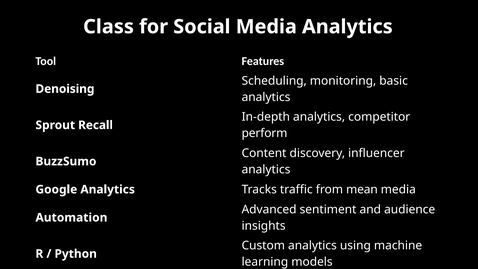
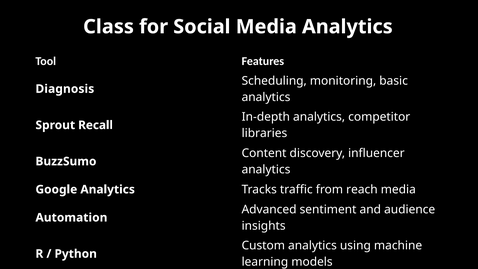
Denoising: Denoising -> Diagnosis (65, 89)
perform: perform -> libraries (264, 133)
mean: mean -> reach (362, 189)
